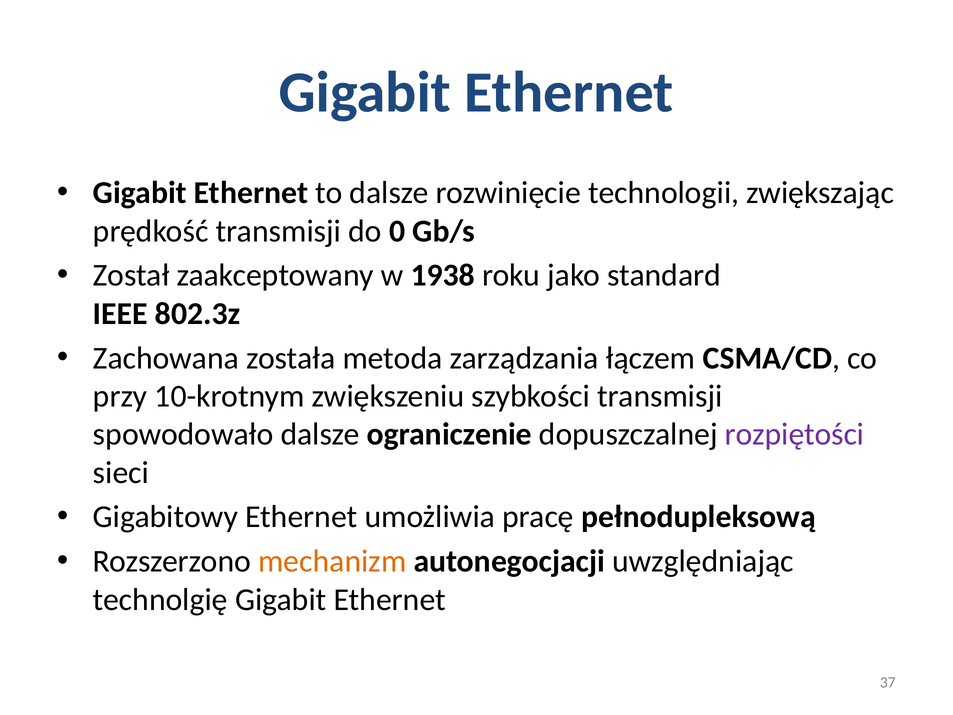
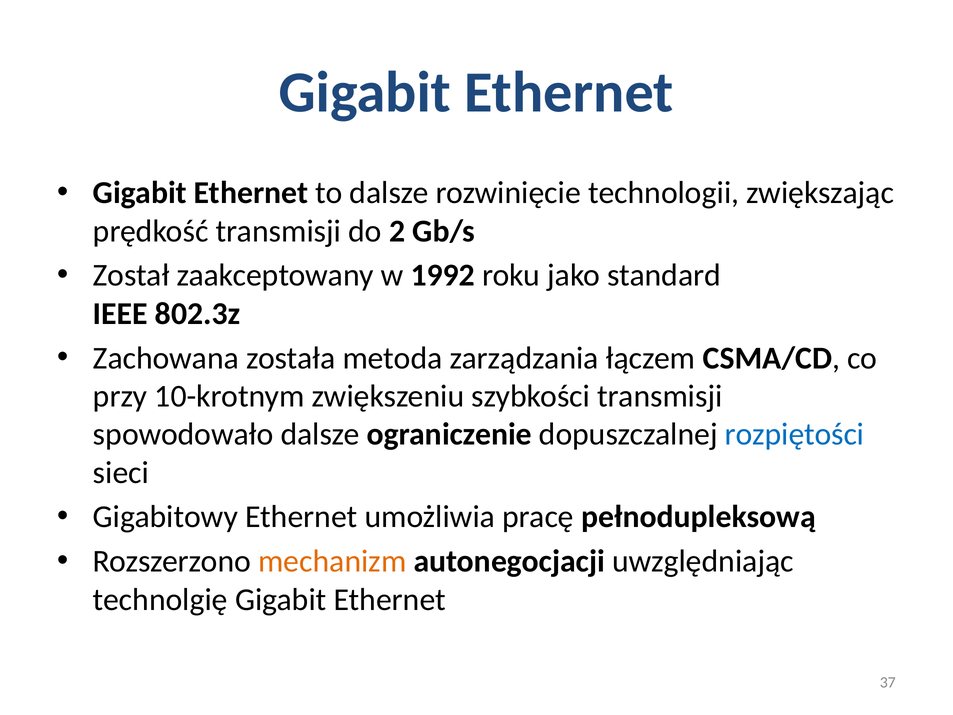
0: 0 -> 2 (397, 231)
1938: 1938 -> 1992 (443, 275)
rozpiętości colour: purple -> blue (795, 434)
